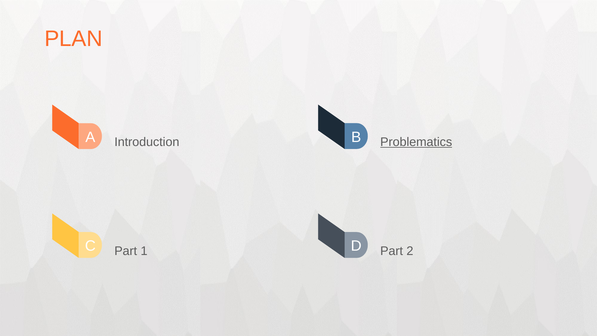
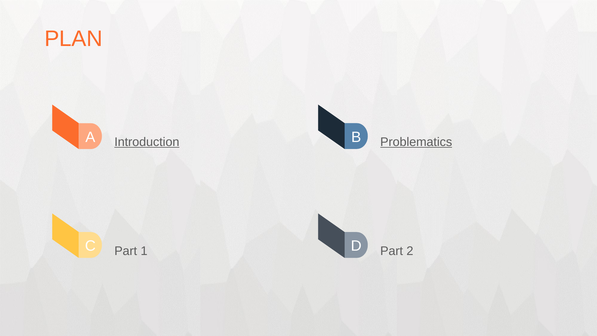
Introduction underline: none -> present (147, 142)
